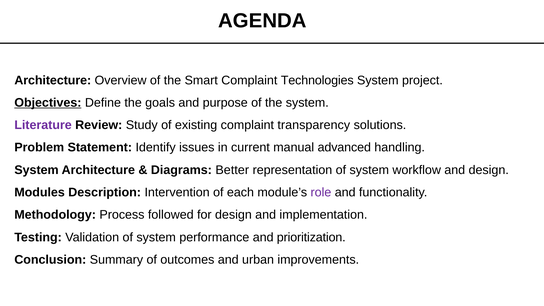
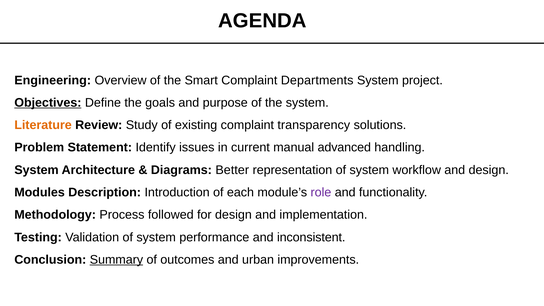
Architecture: Architecture -> Engineering (53, 80)
Technologies: Technologies -> Departments (317, 80)
Literature colour: purple -> orange (43, 125)
Intervention: Intervention -> Introduction (177, 192)
prioritization: prioritization -> inconsistent (311, 237)
Summary underline: none -> present (116, 260)
